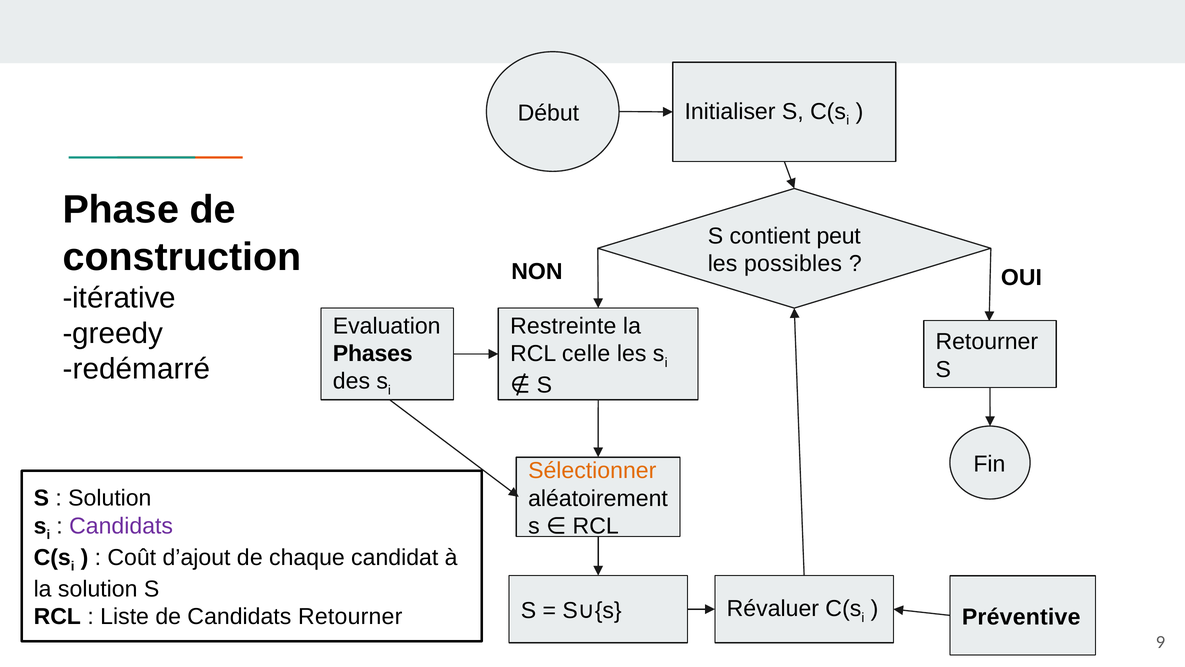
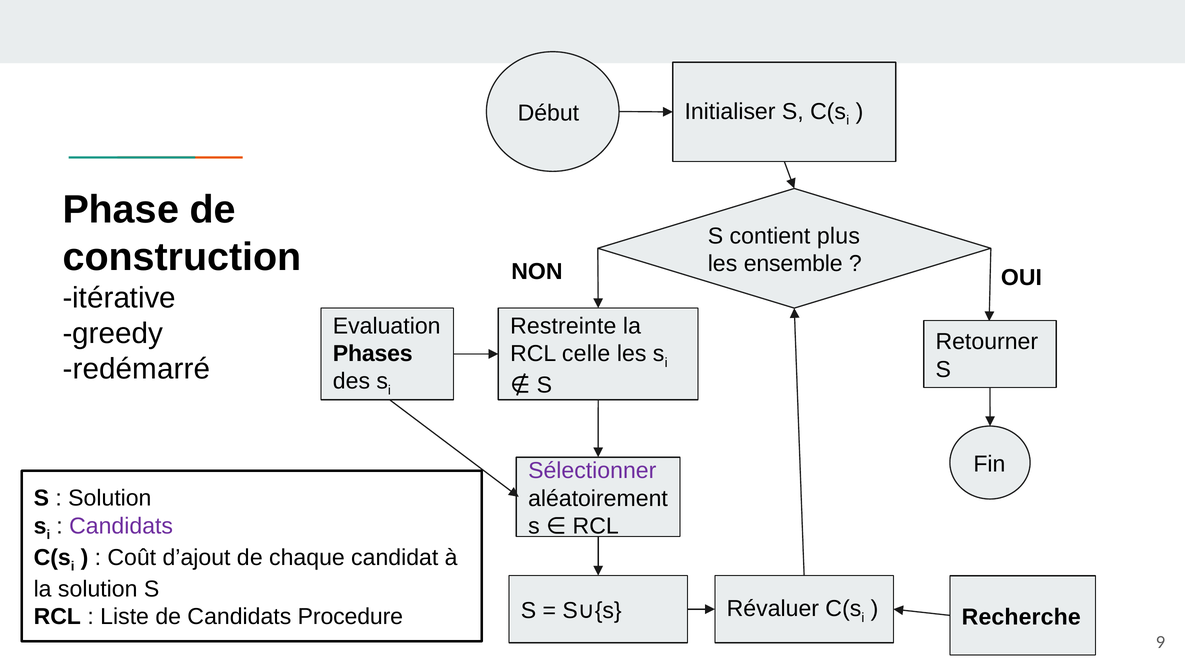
peut: peut -> plus (838, 236)
possibles: possibles -> ensemble (793, 264)
Sélectionner colour: orange -> purple (592, 471)
Préventive: Préventive -> Recherche (1021, 617)
Candidats Retourner: Retourner -> Procedure (350, 616)
